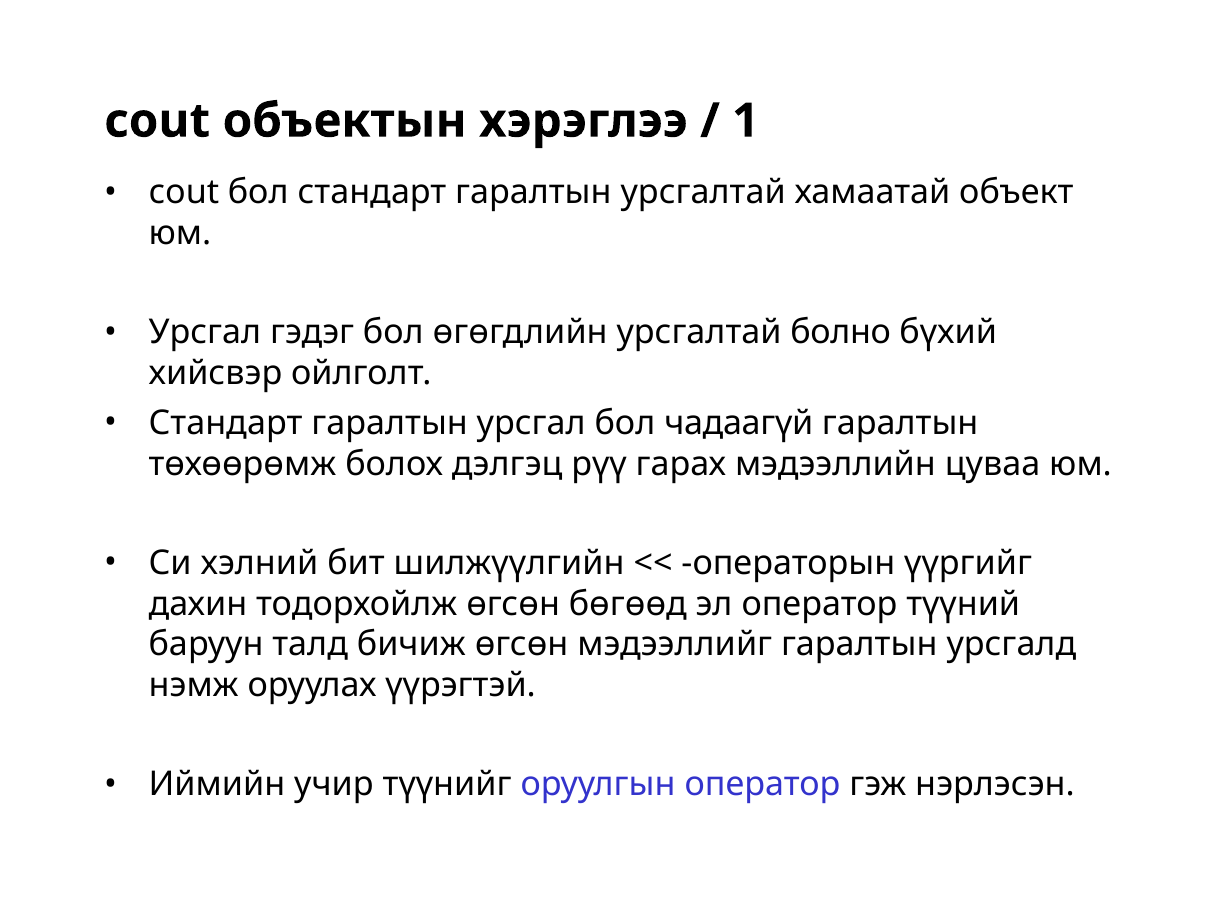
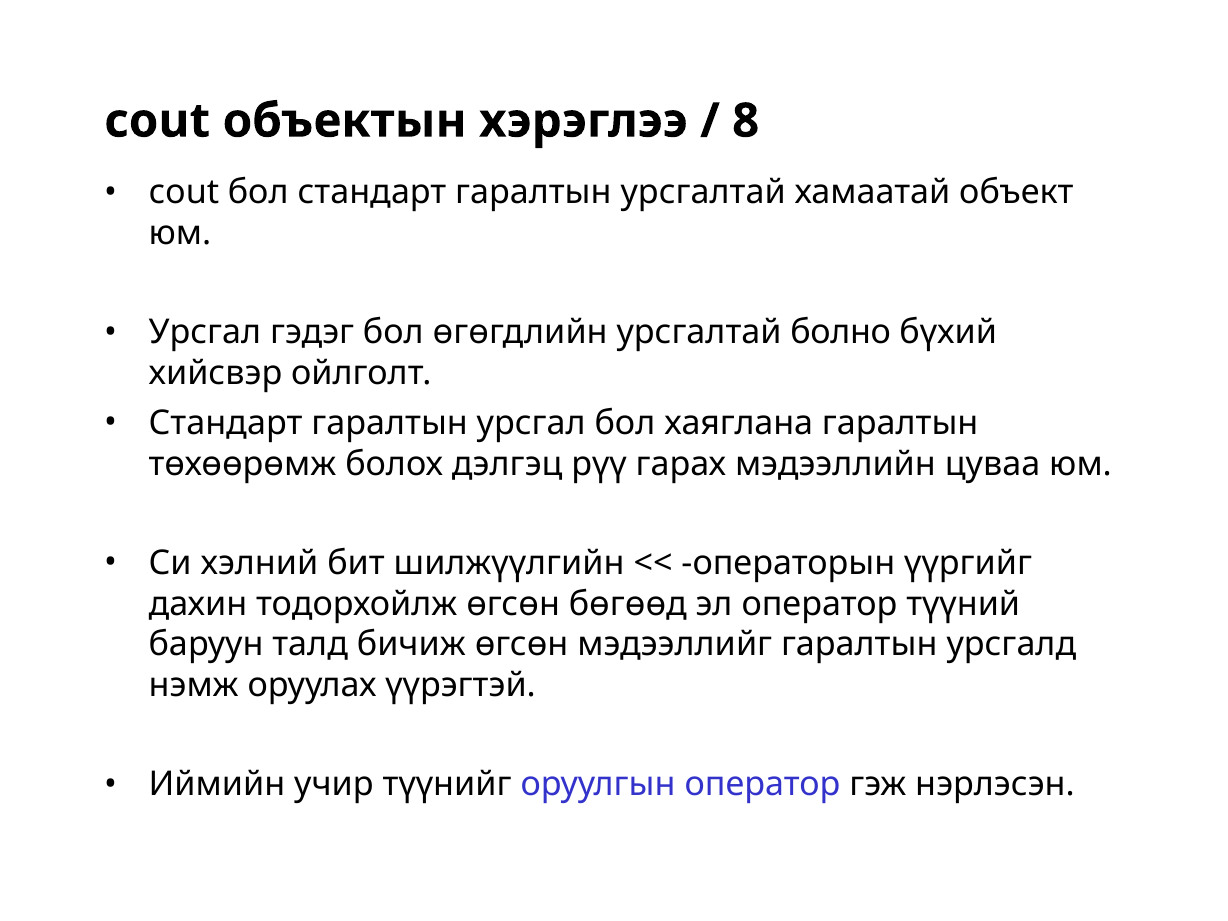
1: 1 -> 8 (746, 121)
чадаагүй: чадаагүй -> хаяглана (739, 423)
